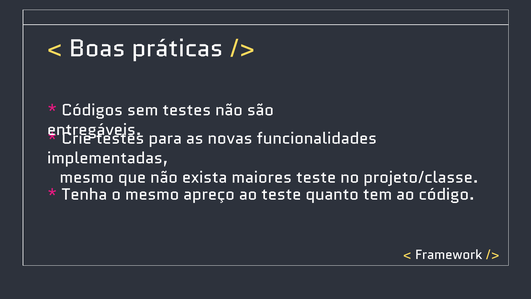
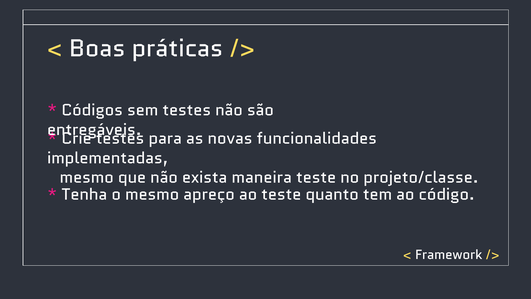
maiores: maiores -> maneira (262, 177)
